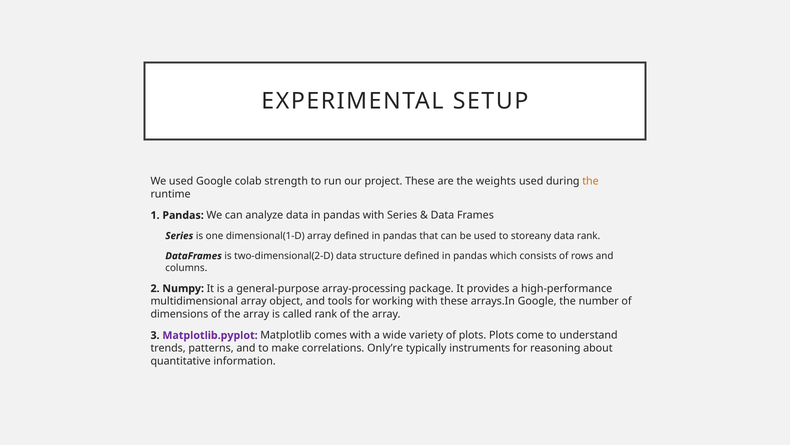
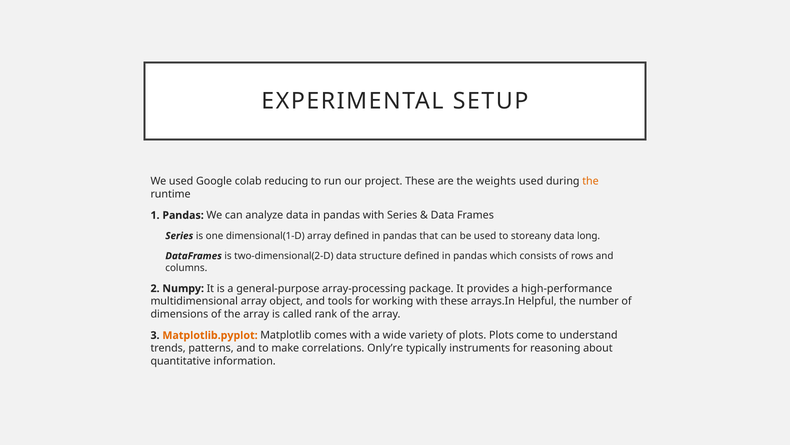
strength: strength -> reducing (286, 181)
data rank: rank -> long (589, 236)
arrays.In Google: Google -> Helpful (537, 301)
Matplotlib.pyplot colour: purple -> orange (210, 335)
